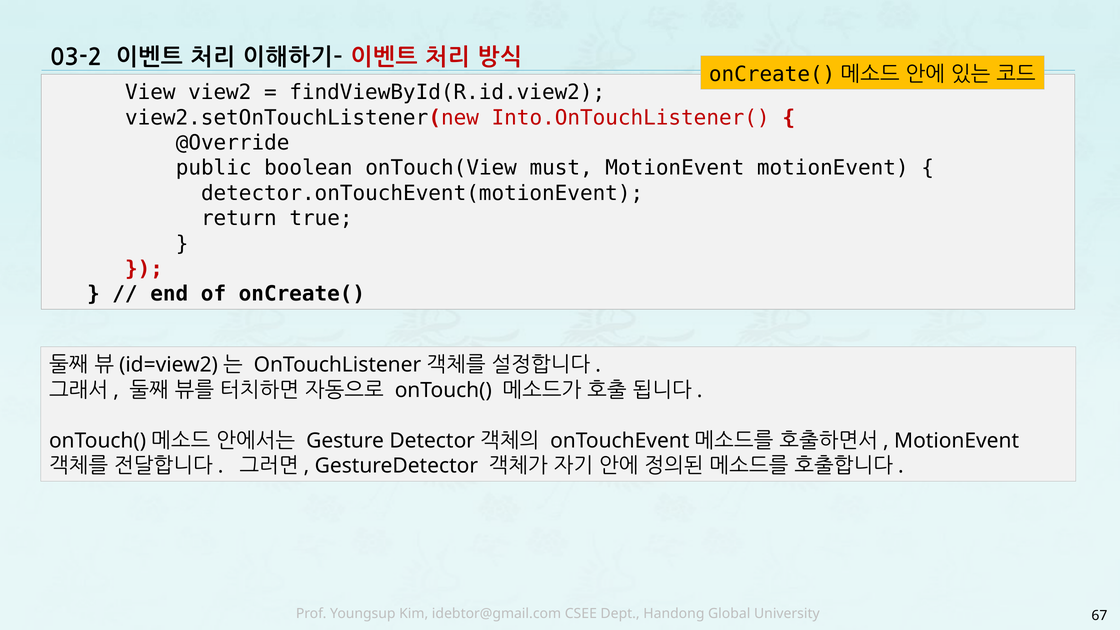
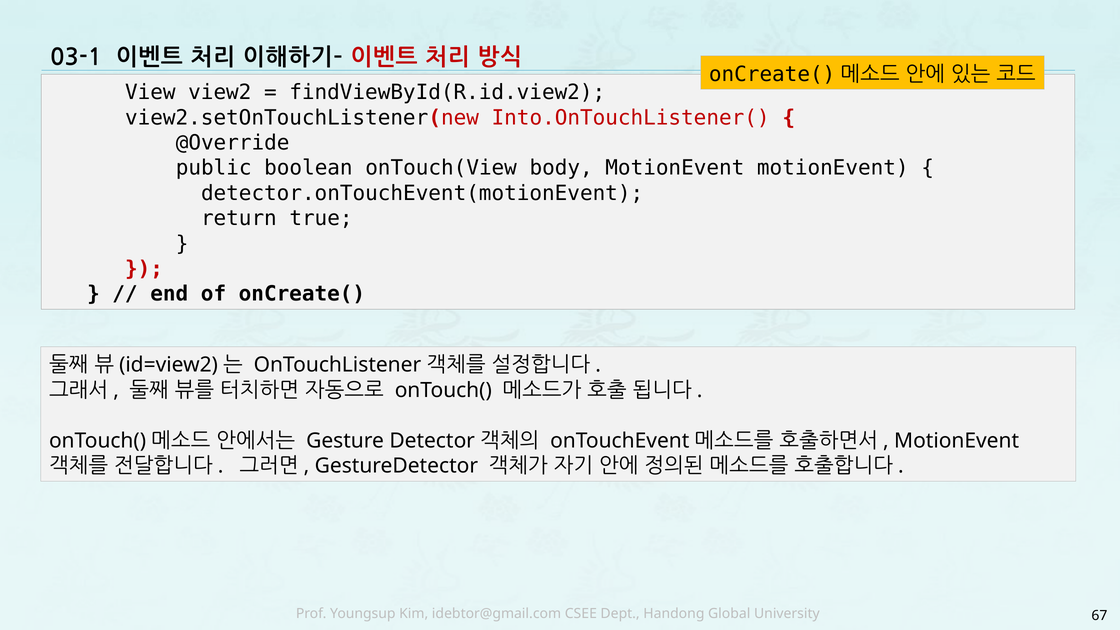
03-2: 03-2 -> 03-1 (76, 58)
must: must -> body (561, 168)
